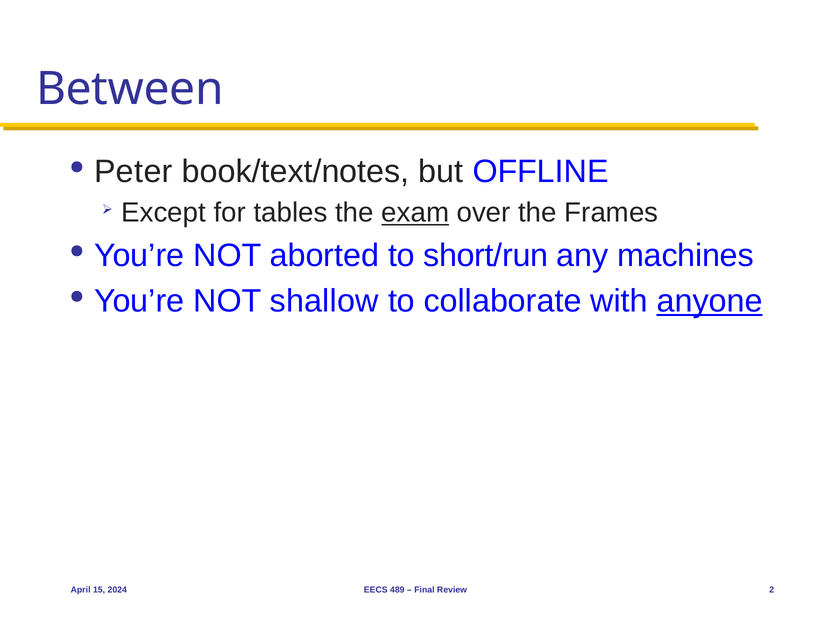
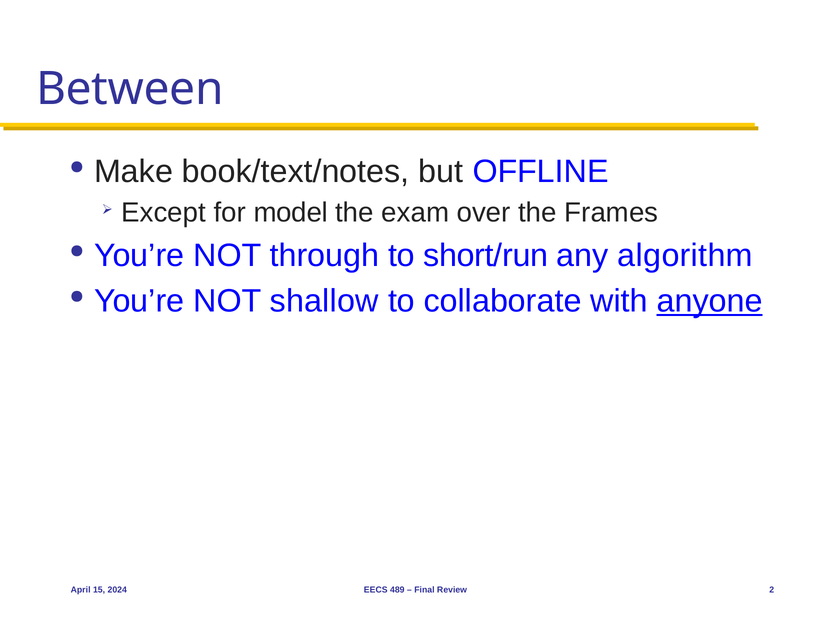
Peter: Peter -> Make (134, 171)
tables: tables -> model (291, 213)
exam underline: present -> none (415, 213)
aborted: aborted -> through (324, 255)
machines: machines -> algorithm (685, 255)
